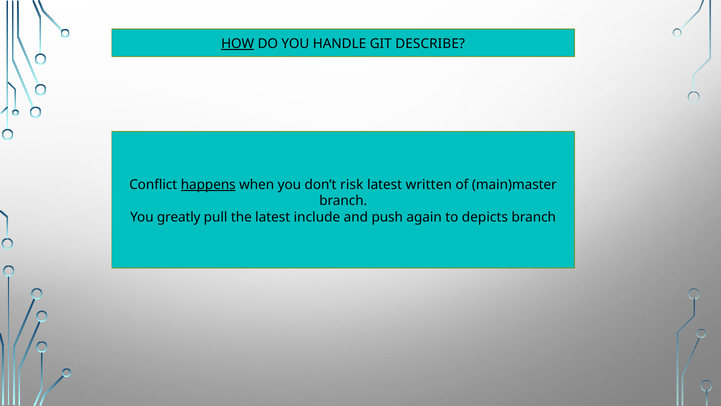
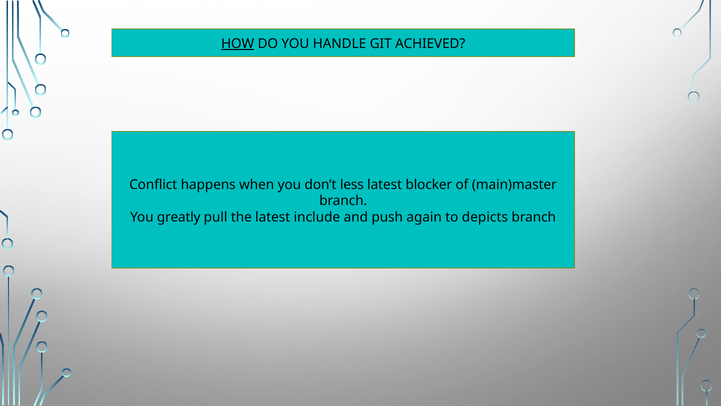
DESCRIBE: DESCRIBE -> ACHIEVED (430, 44)
happens underline: present -> none (208, 184)
risk: risk -> less (352, 184)
written: written -> blocker (429, 184)
